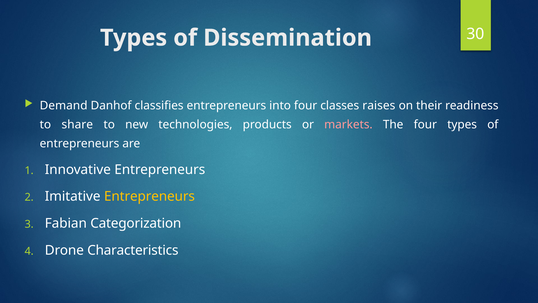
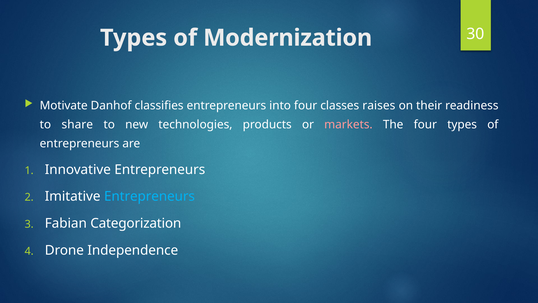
Dissemination: Dissemination -> Modernization (288, 38)
Demand: Demand -> Motivate (64, 105)
Entrepreneurs colour: yellow -> light blue (149, 196)
Characteristics: Characteristics -> Independence (133, 250)
